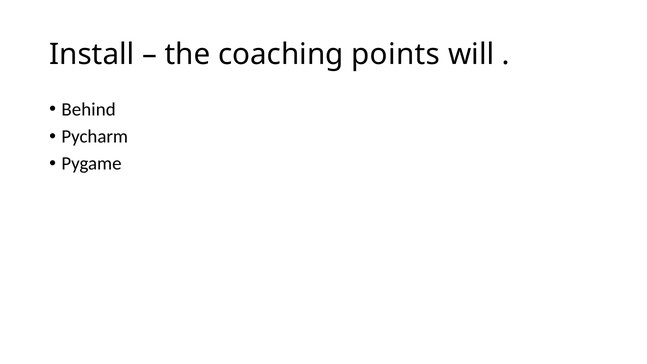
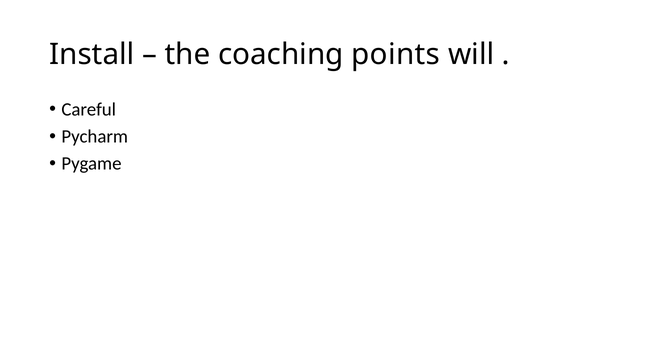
Behind: Behind -> Careful (89, 109)
